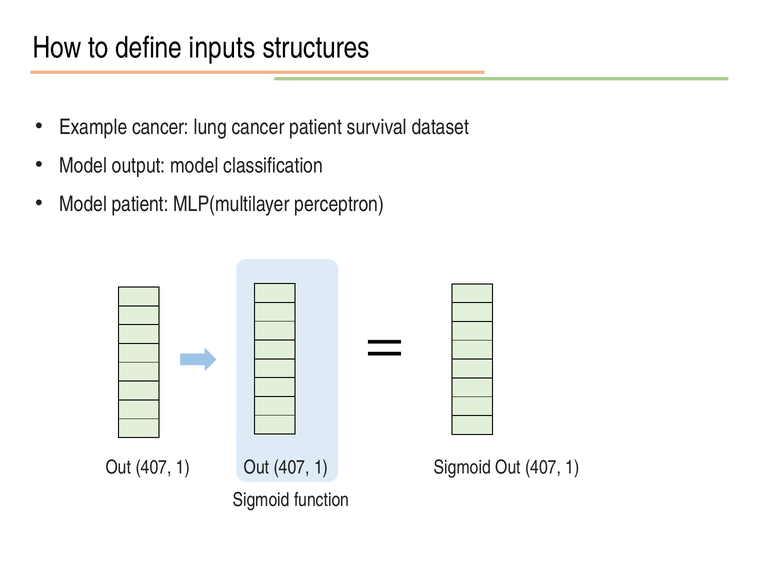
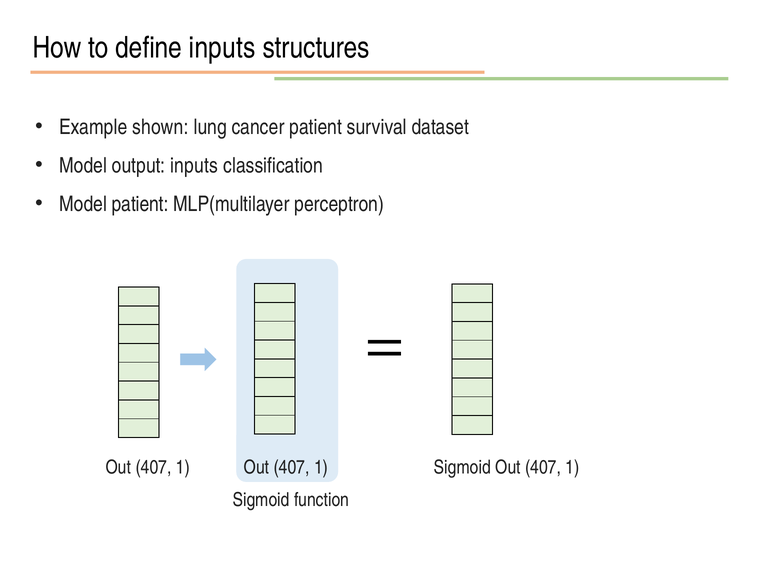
Example cancer: cancer -> shown (160, 127)
output model: model -> inputs (194, 165)
